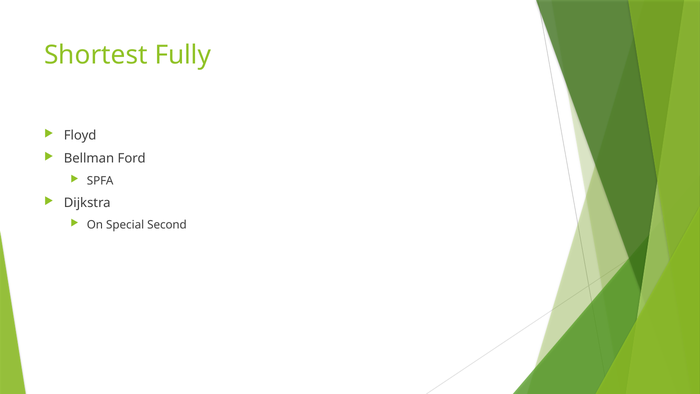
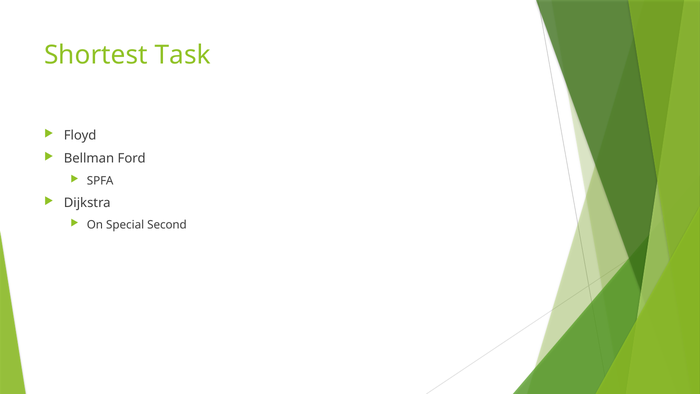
Fully: Fully -> Task (183, 55)
